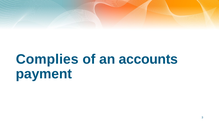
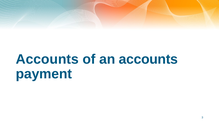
Complies: Complies -> Accounts (47, 59)
